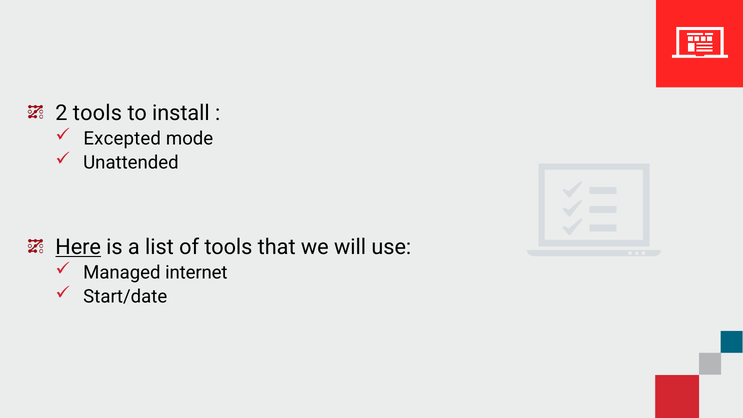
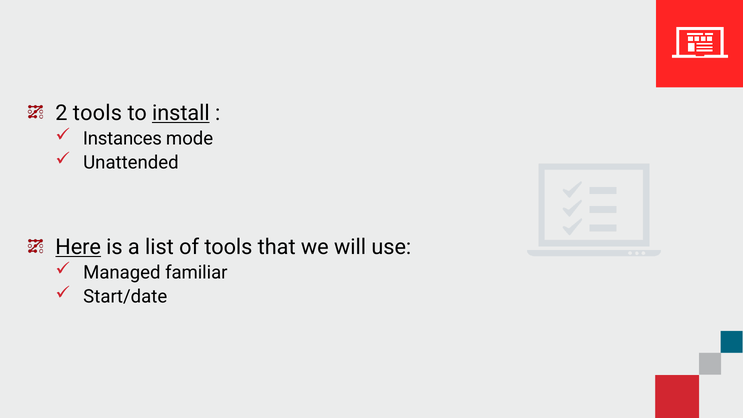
install underline: none -> present (181, 113)
Excepted: Excepted -> Instances (122, 139)
internet: internet -> familiar (196, 273)
